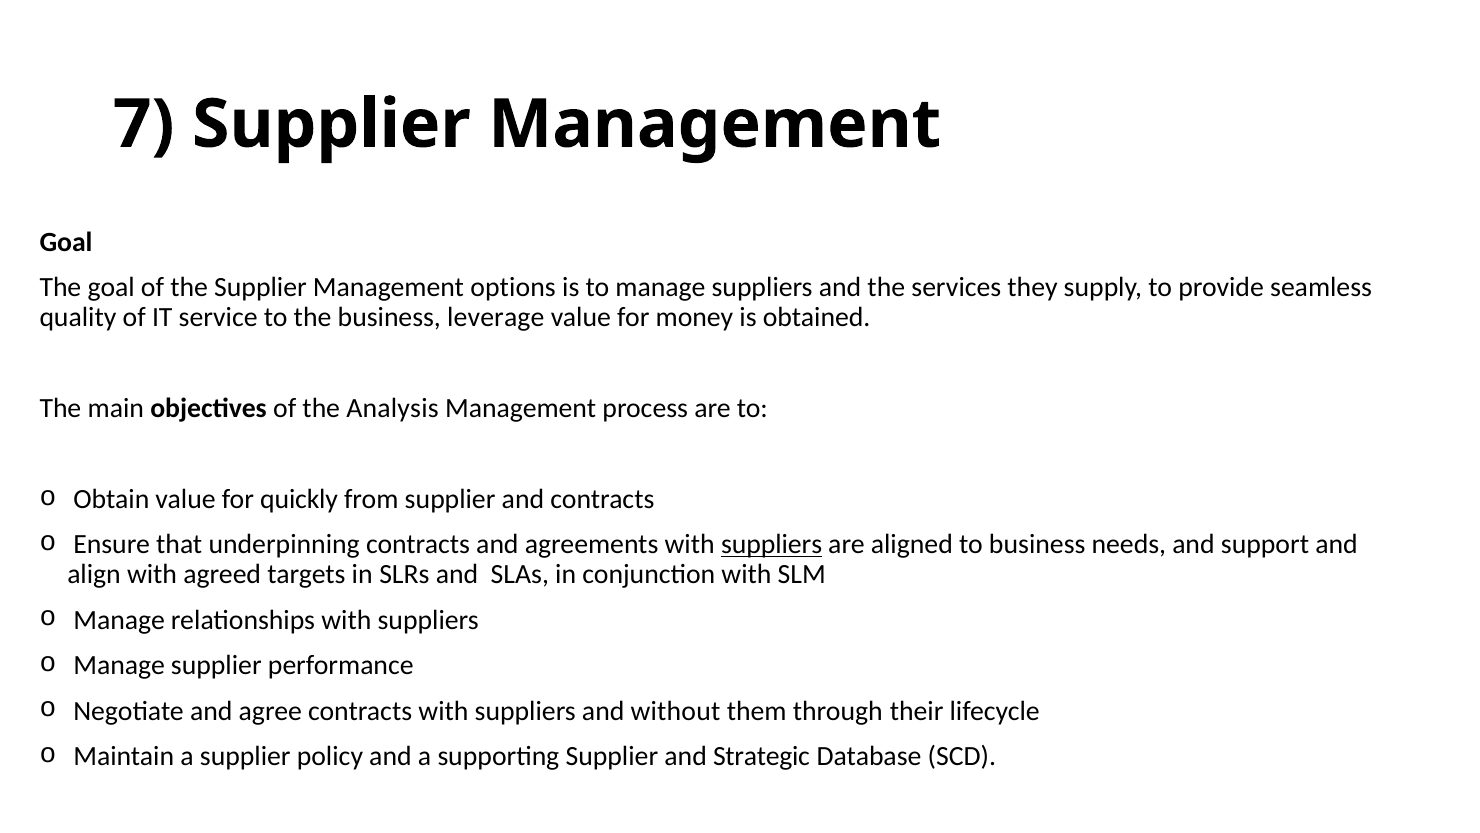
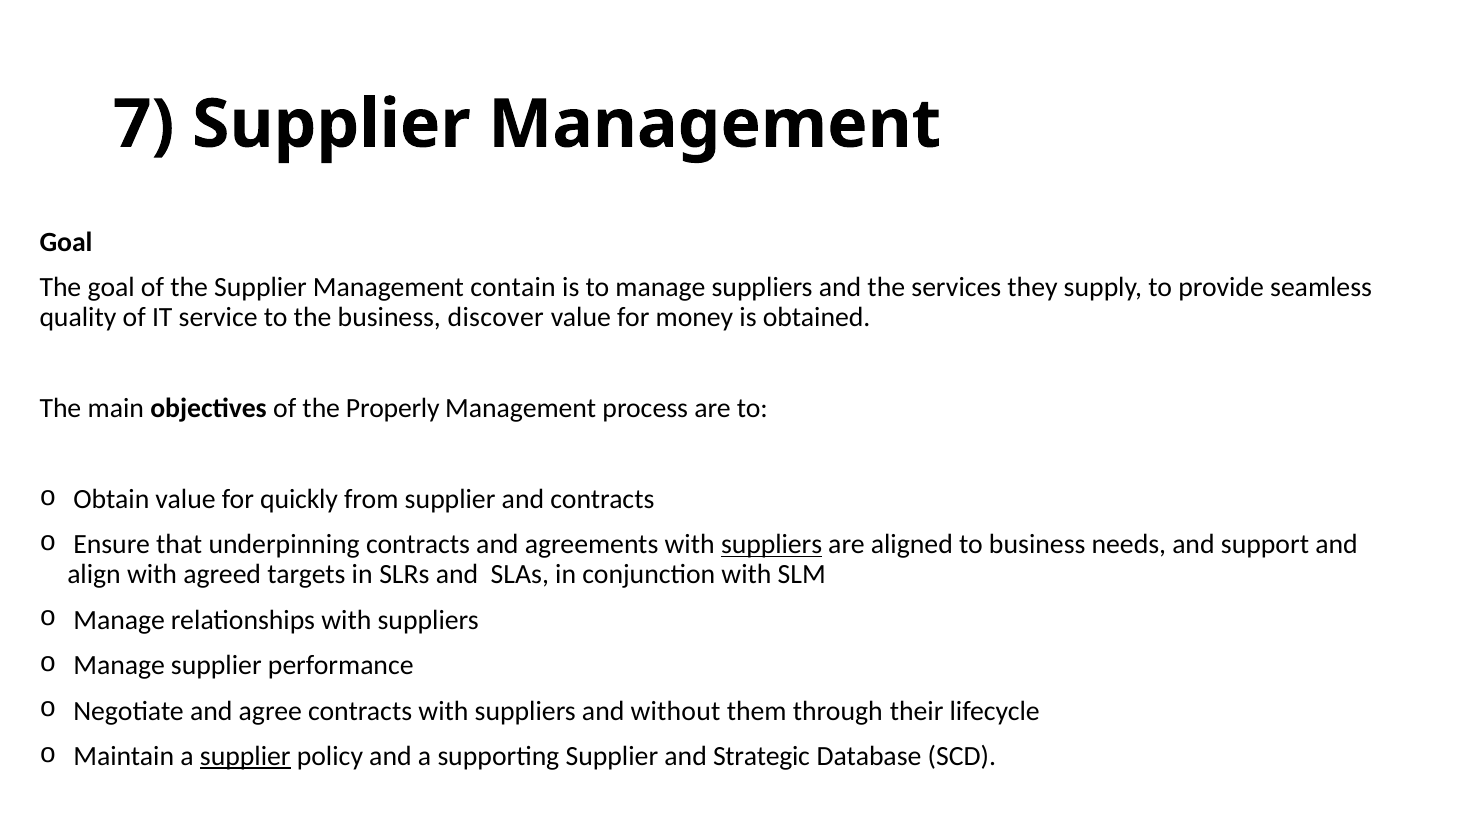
options: options -> contain (513, 287)
leverage: leverage -> discover (496, 317)
Analysis: Analysis -> Properly (393, 408)
supplier underline: none -> present (245, 756)
